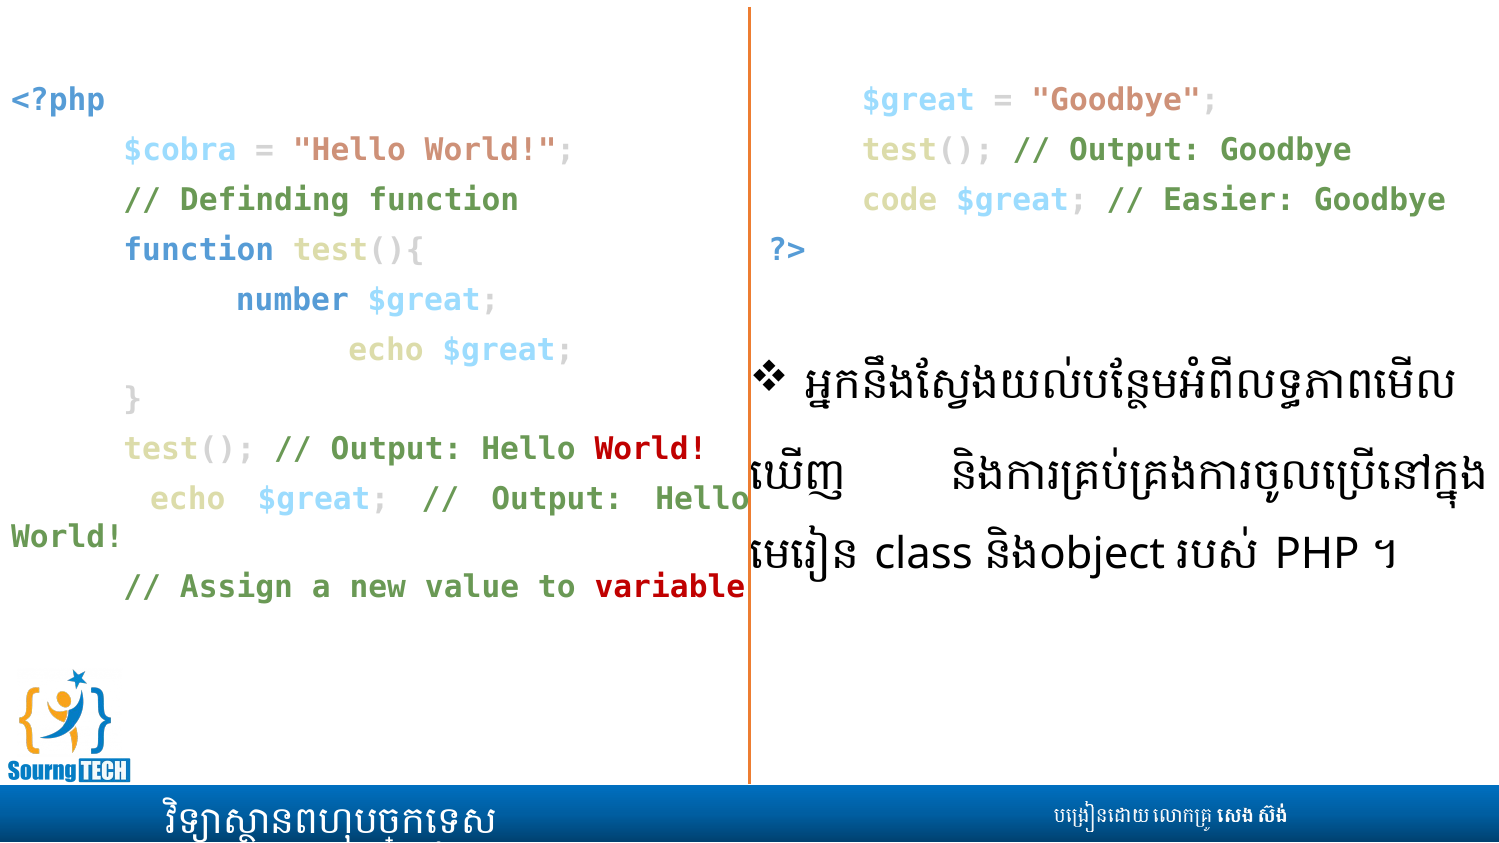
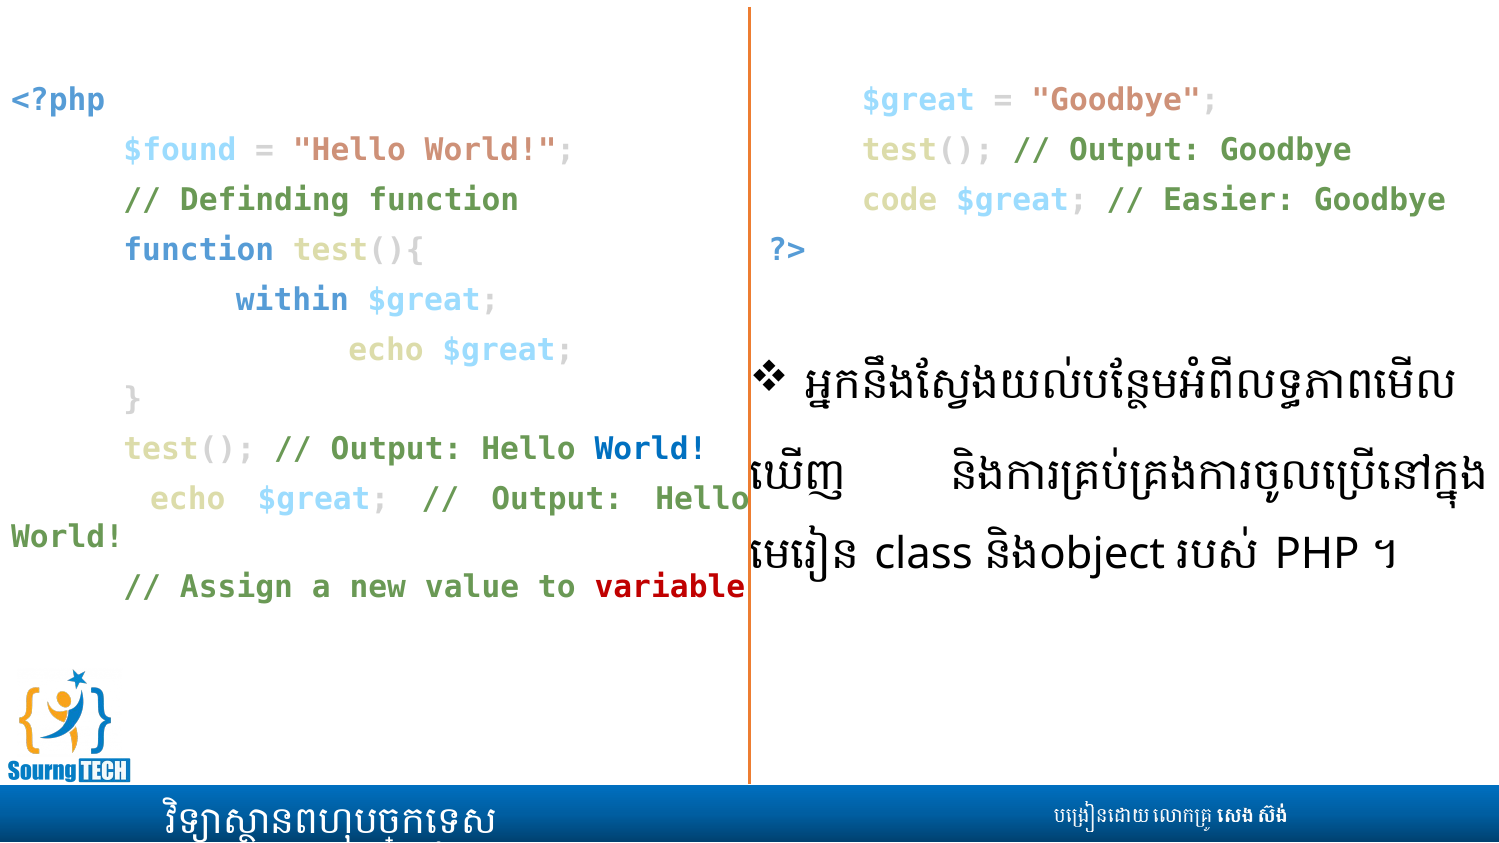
$cobra: $cobra -> $found (180, 150)
number: number -> within (292, 300)
World colour: red -> blue (651, 450)
